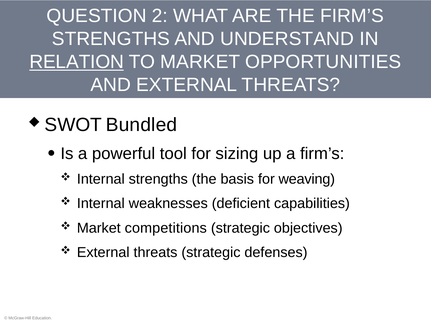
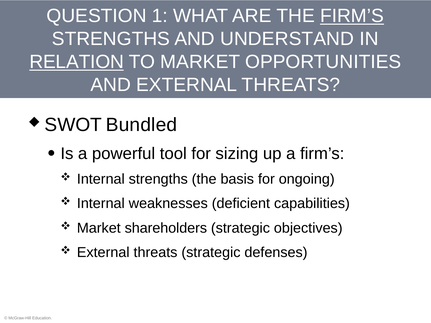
2: 2 -> 1 (160, 16)
FIRM’S underline: none -> present (352, 16)
weaving: weaving -> ongoing (307, 179)
competitions: competitions -> shareholders (166, 228)
